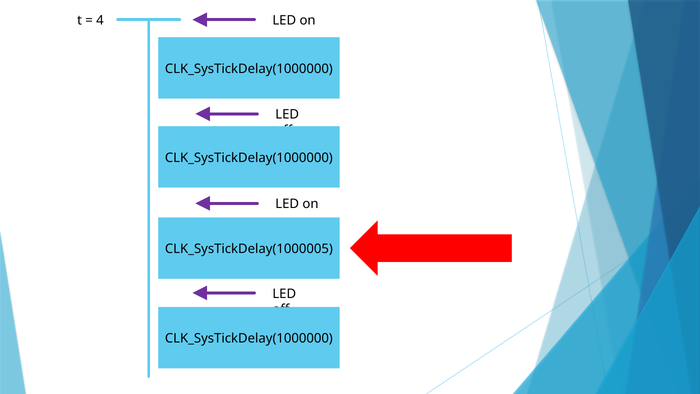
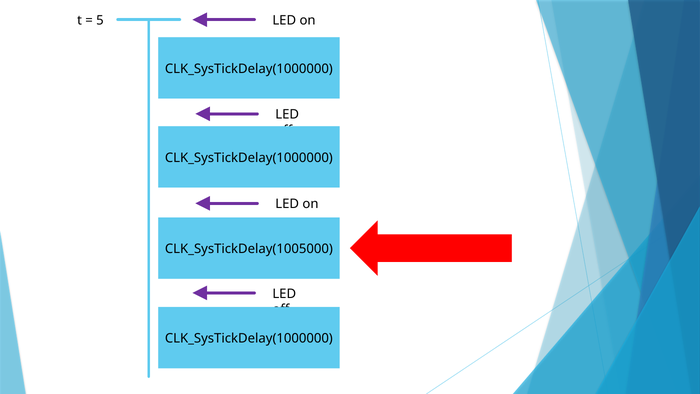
4: 4 -> 5 (100, 20)
CLK_SysTickDelay(1000005: CLK_SysTickDelay(1000005 -> CLK_SysTickDelay(1005000 (249, 249)
